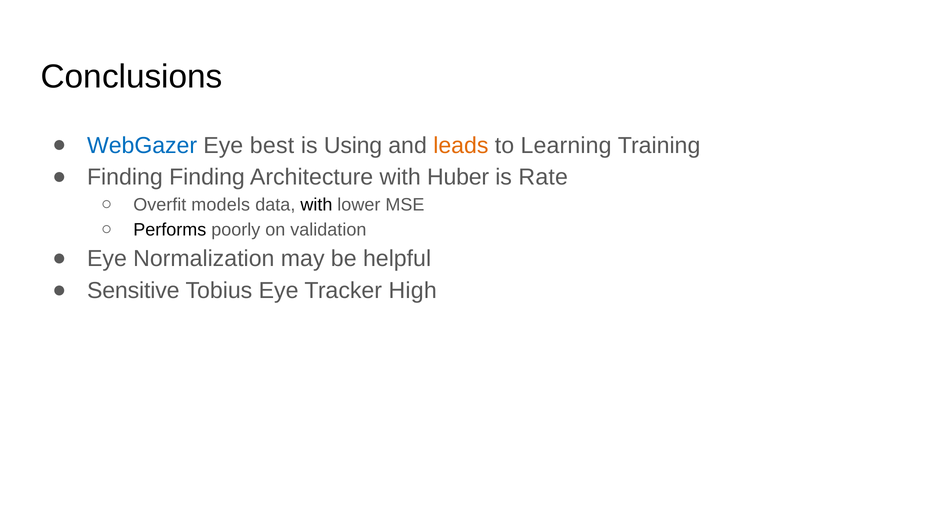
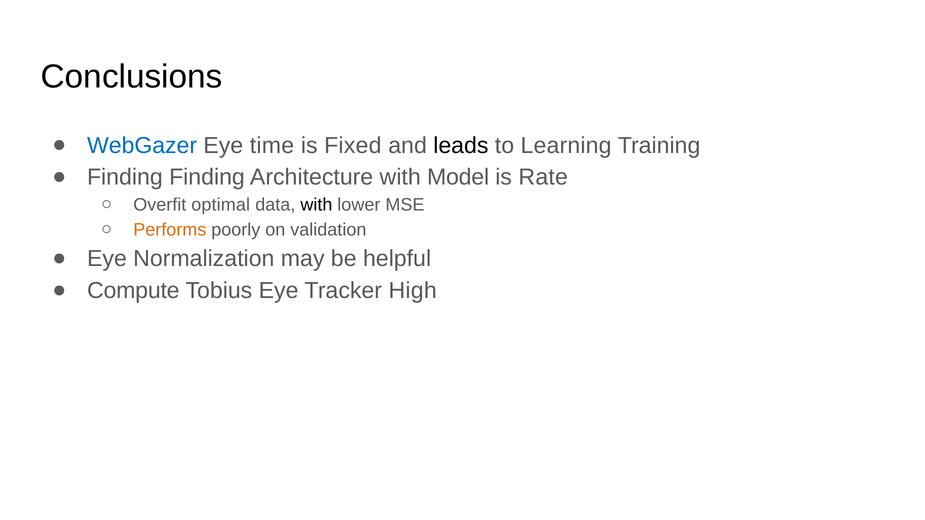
best: best -> time (272, 145)
Using: Using -> Fixed (353, 145)
leads colour: orange -> black (461, 145)
Huber: Huber -> Model (458, 177)
models: models -> optimal (221, 205)
Performs colour: black -> orange (170, 230)
Sensitive: Sensitive -> Compute (133, 291)
